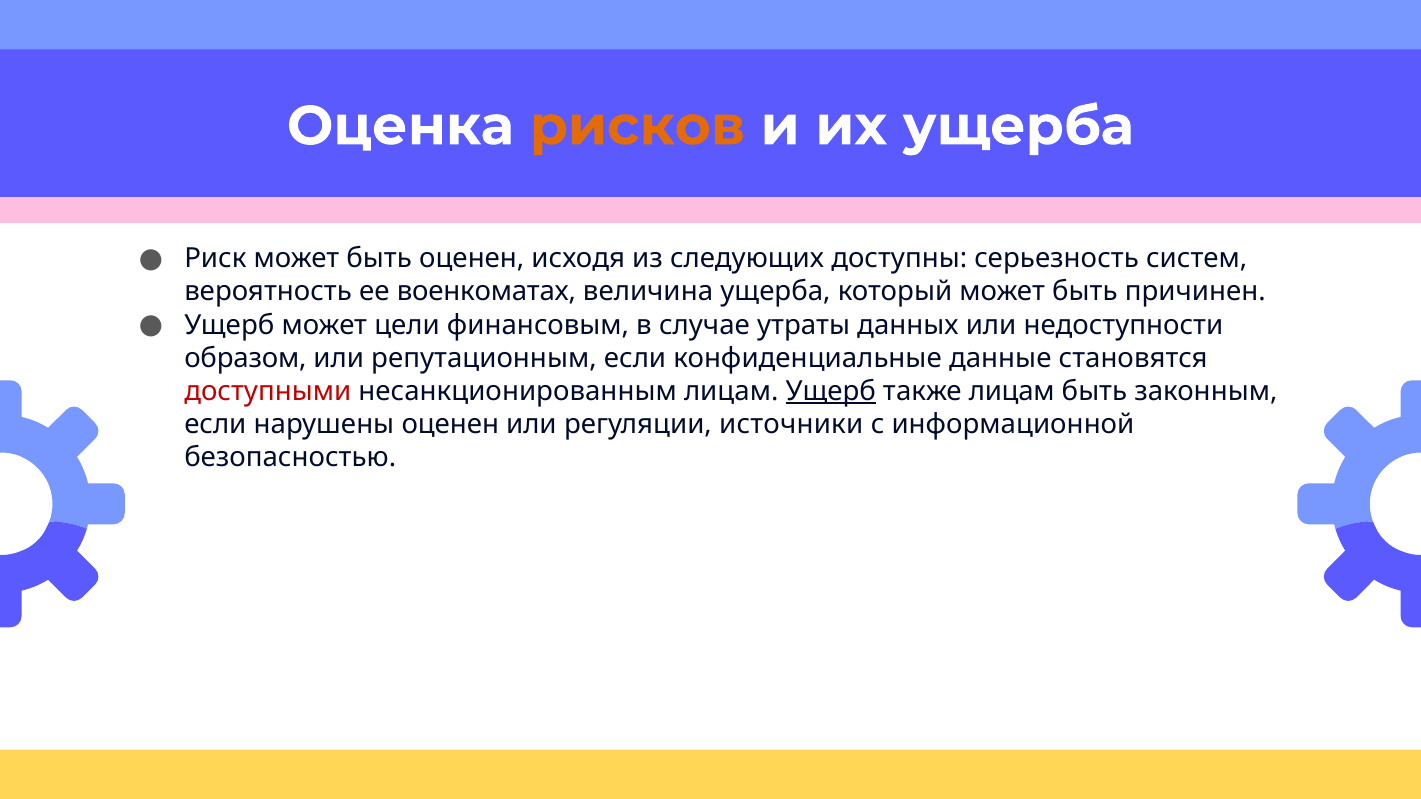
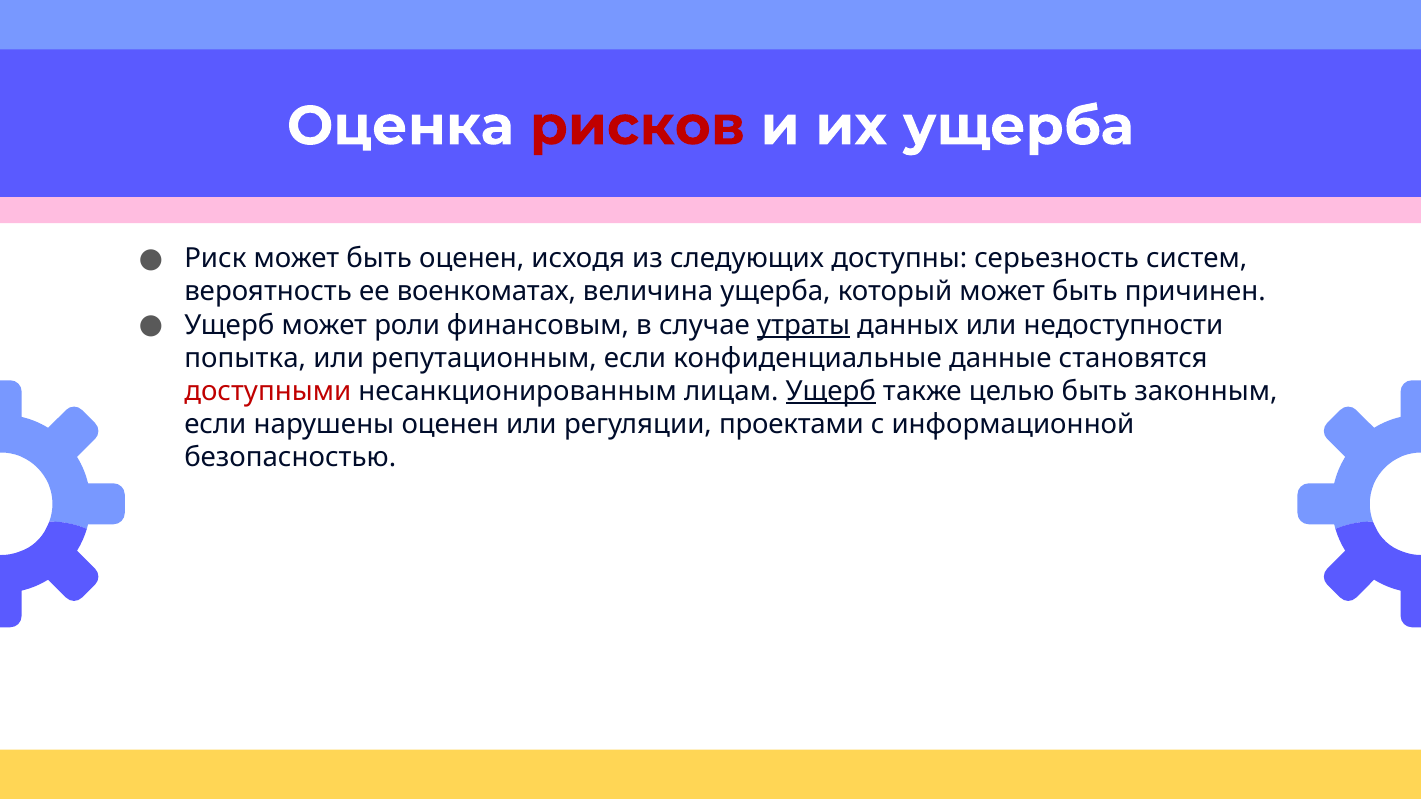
рисков colour: orange -> red (637, 126)
цели: цели -> роли (407, 325)
утраты underline: none -> present (804, 325)
образом: образом -> попытка (245, 358)
также лицам: лицам -> целью (1012, 391)
источники: источники -> проектами (791, 425)
